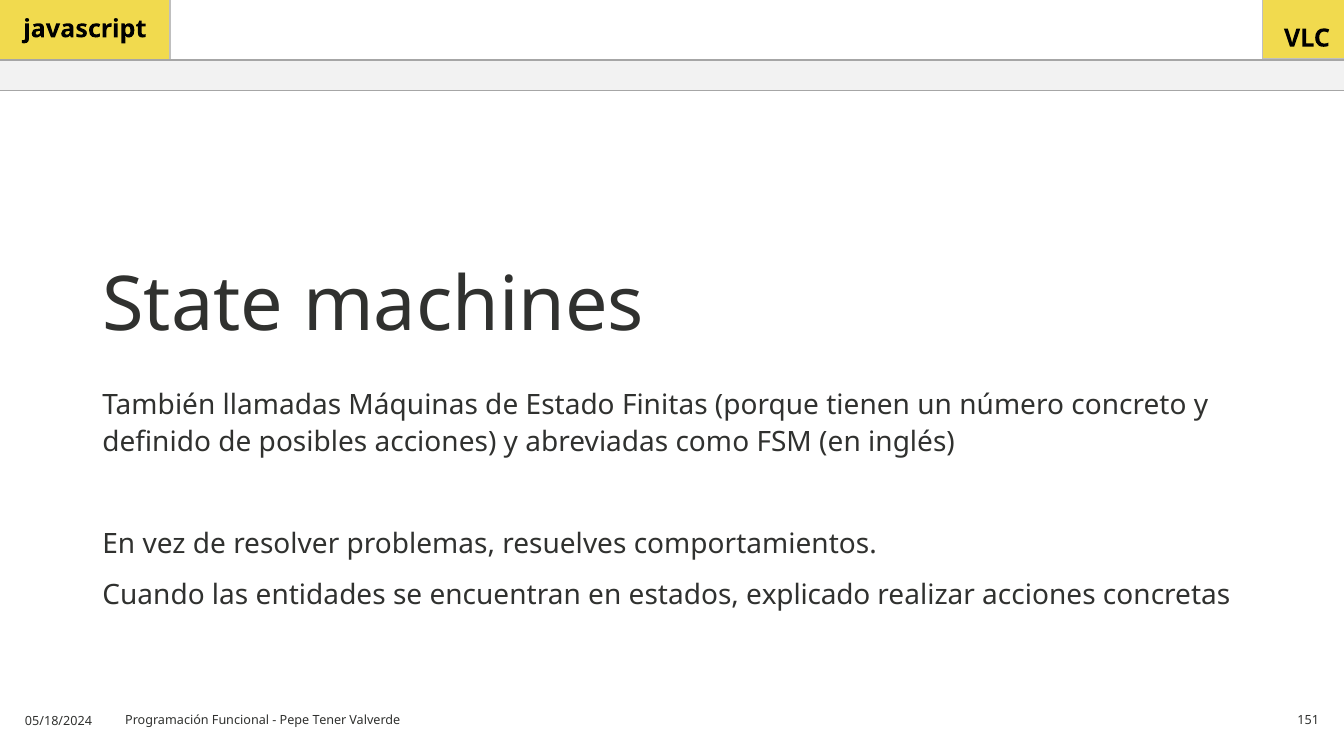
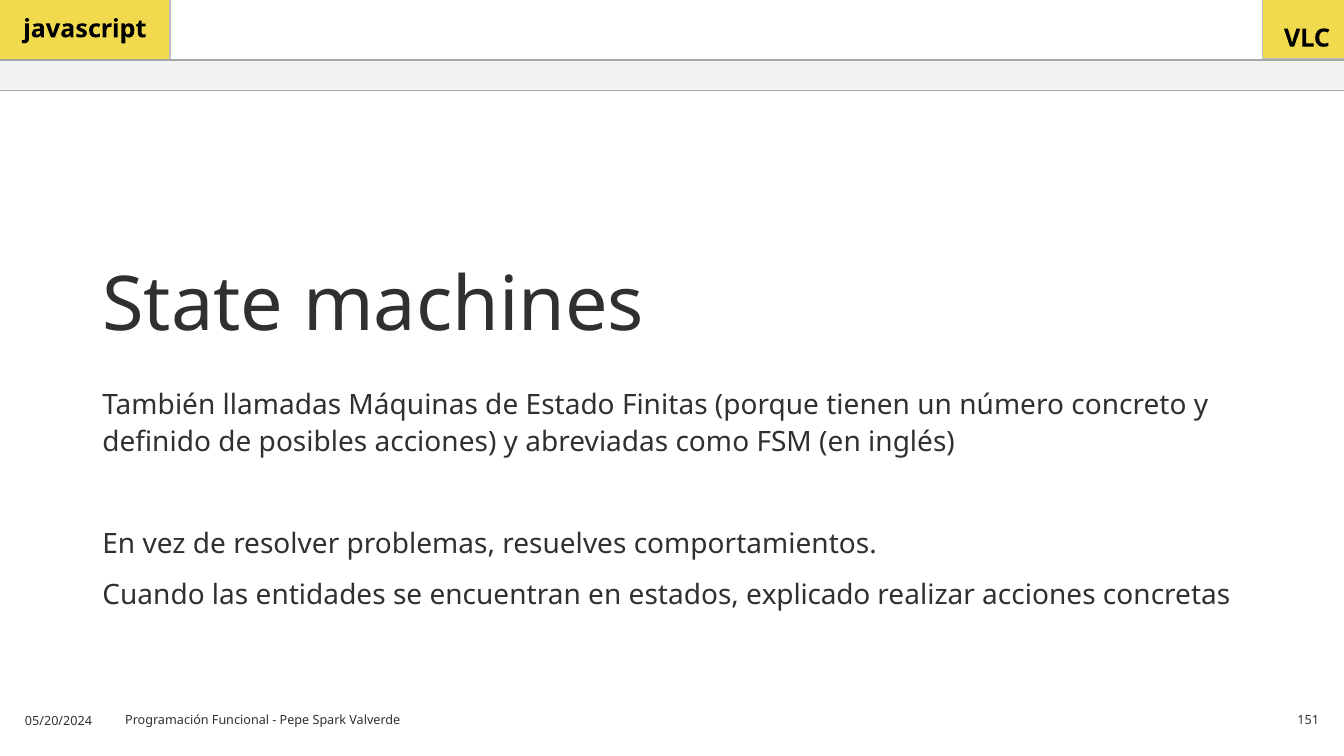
Tener: Tener -> Spark (329, 721)
05/18/2024: 05/18/2024 -> 05/20/2024 (58, 722)
